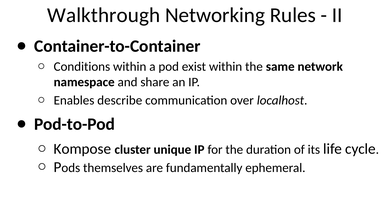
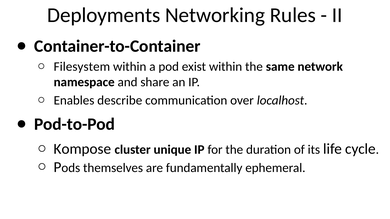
Walkthrough: Walkthrough -> Deployments (104, 15)
Conditions: Conditions -> Filesystem (82, 67)
